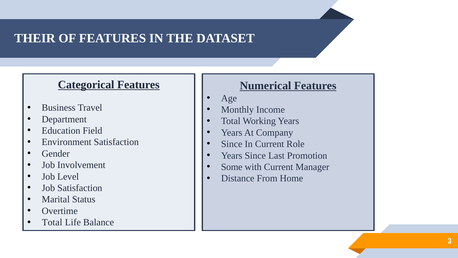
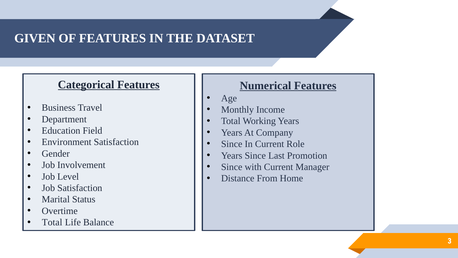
THEIR: THEIR -> GIVEN (35, 38)
Some: Some -> Since (232, 167)
